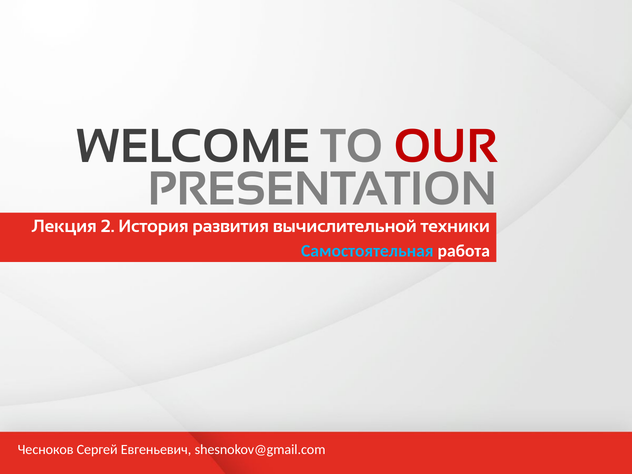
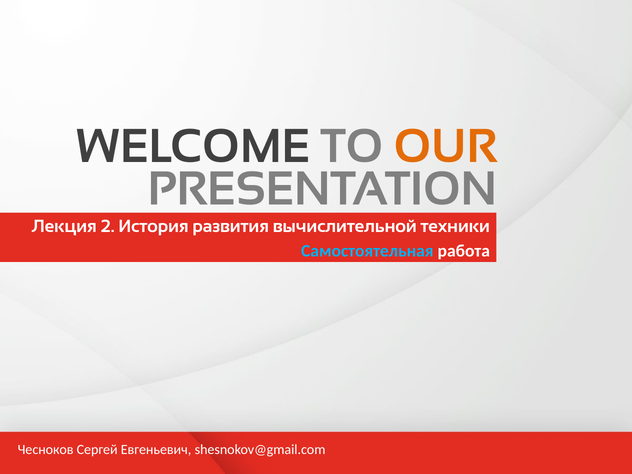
OUR colour: red -> orange (446, 147)
